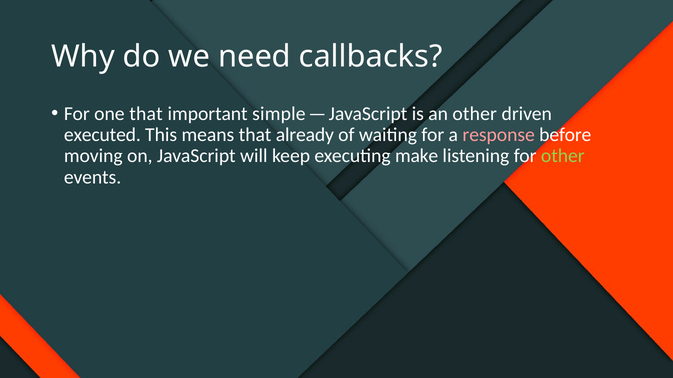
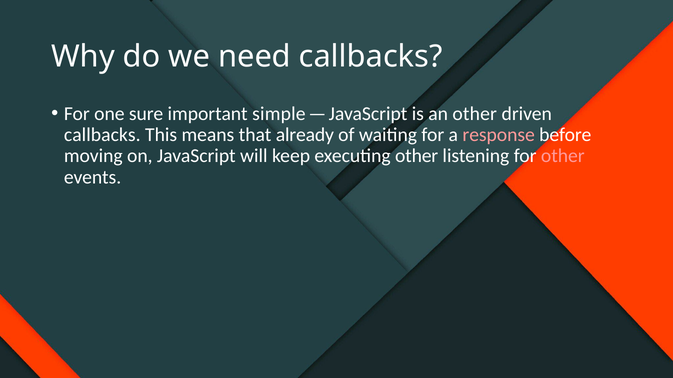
one that: that -> sure (146, 114)
executed: executed -> callbacks (102, 135)
executing make: make -> other (417, 156)
other colour: light green -> pink (563, 156)
